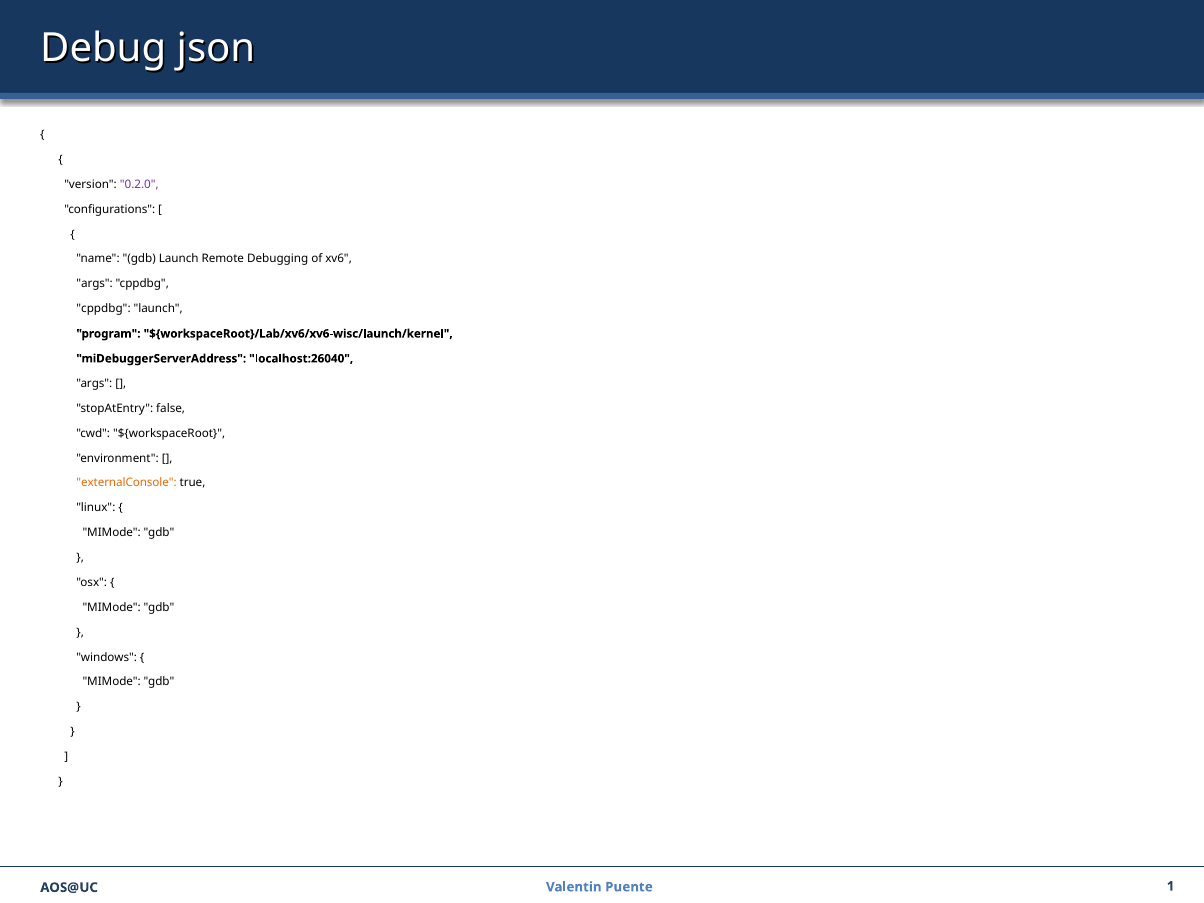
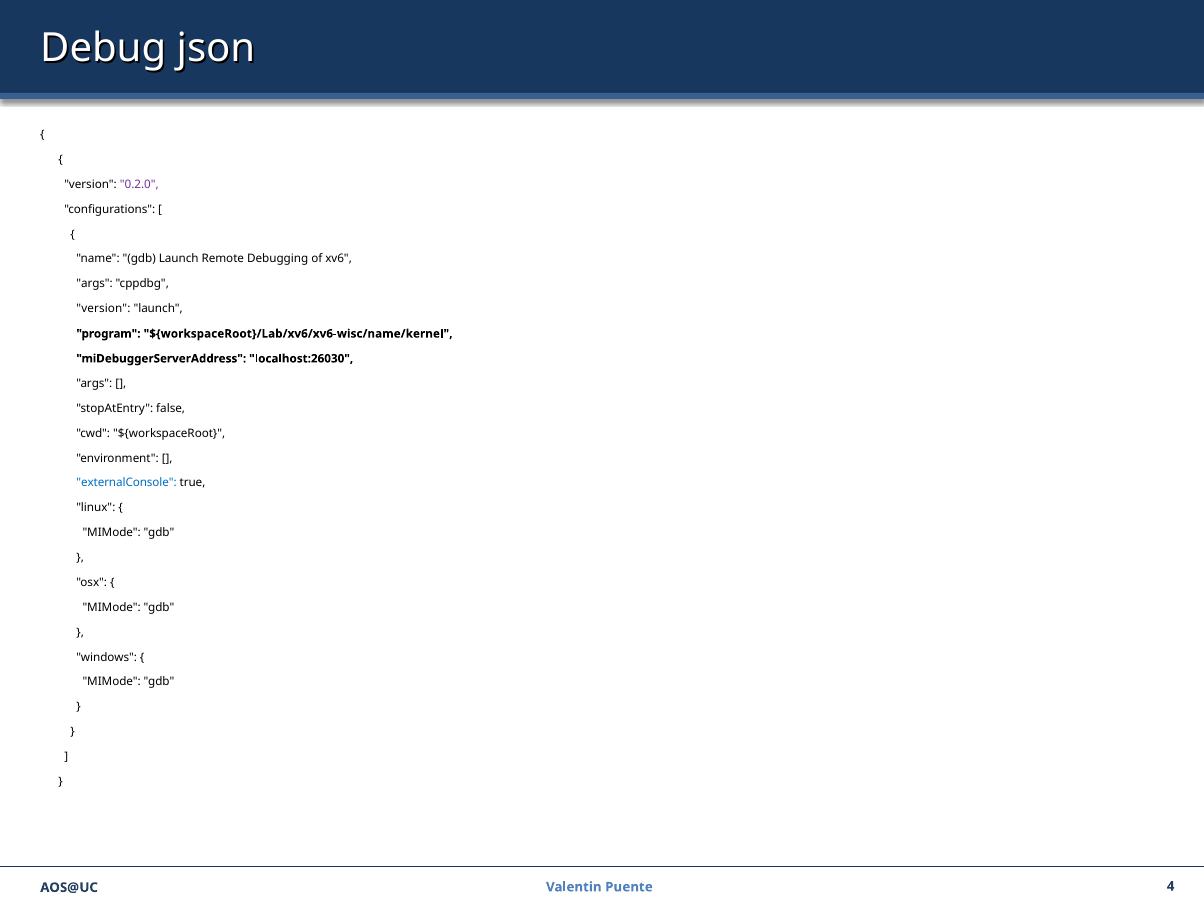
cppdbg: cppdbg -> version (103, 309)
${workspaceRoot}/Lab/xv6/xv6-wisc/launch/kernel: ${workspaceRoot}/Lab/xv6/xv6-wisc/launch/kernel -> ${workspaceRoot}/Lab/xv6/xv6-wisc/name/kernel (298, 334)
localhost:26040: localhost:26040 -> localhost:26030 (301, 359)
externalConsole colour: orange -> blue (127, 483)
1: 1 -> 4 (1171, 886)
